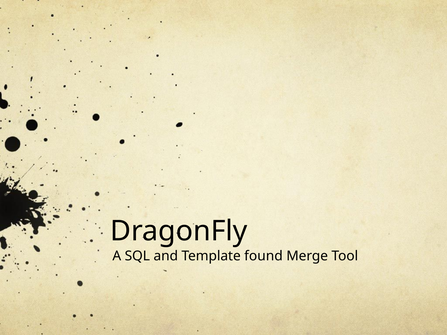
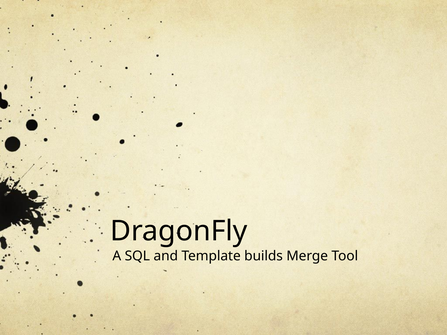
found: found -> builds (264, 256)
